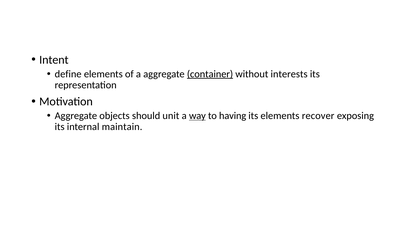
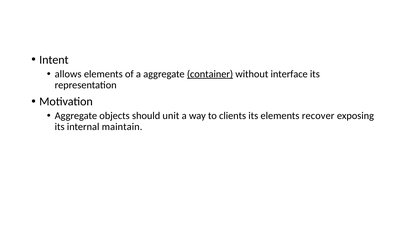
define: define -> allows (68, 74)
interests: interests -> interface (289, 74)
way underline: present -> none (197, 116)
having: having -> clients (233, 116)
